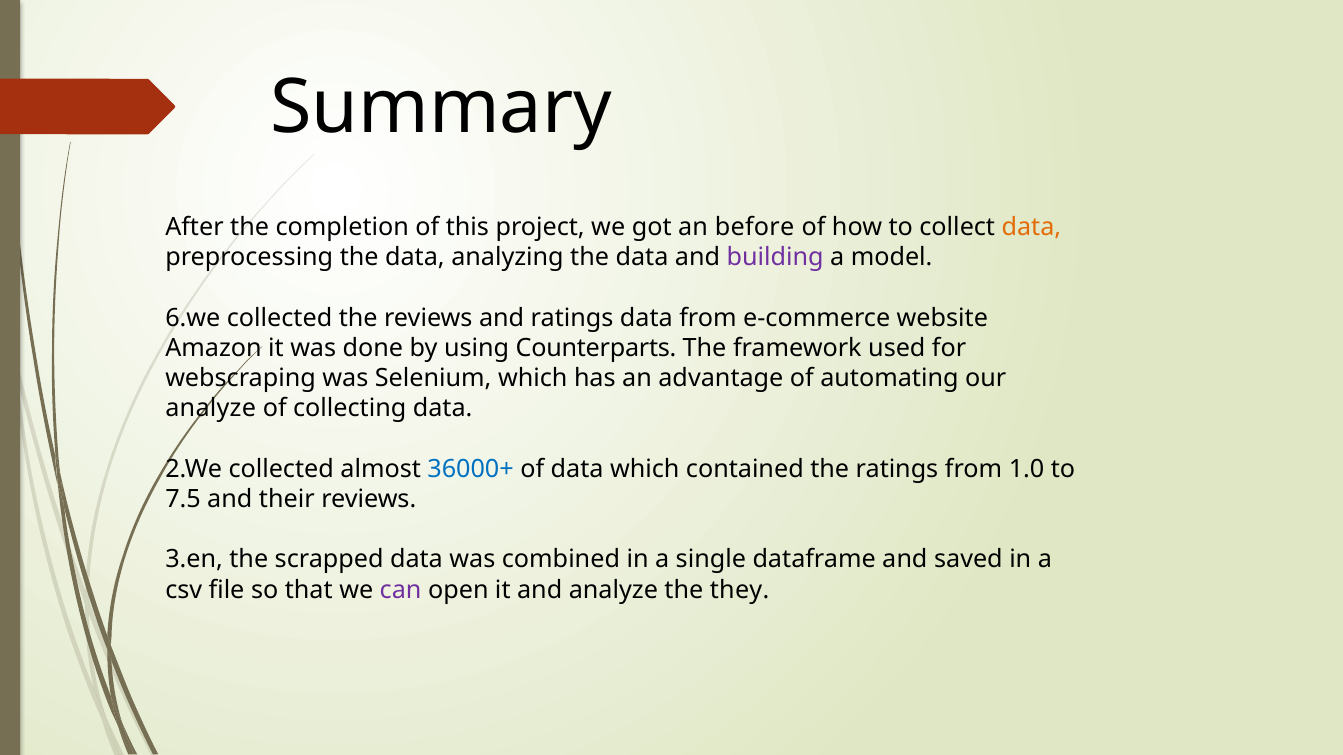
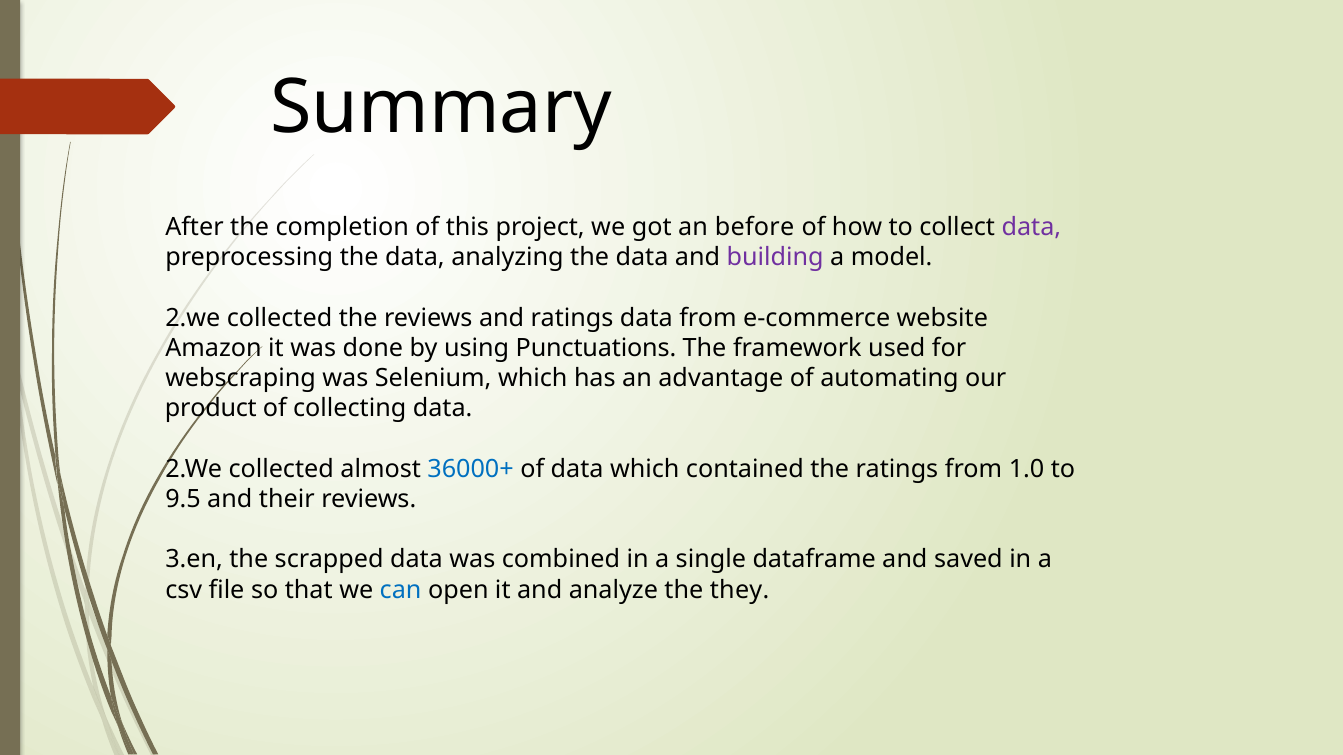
data colour: orange -> purple (1031, 228)
6.we: 6.we -> 2.we (193, 318)
Counterparts: Counterparts -> Punctuations (596, 348)
analyze: analyze -> product (211, 409)
7.5: 7.5 -> 9.5 (183, 500)
can colour: purple -> blue (401, 590)
